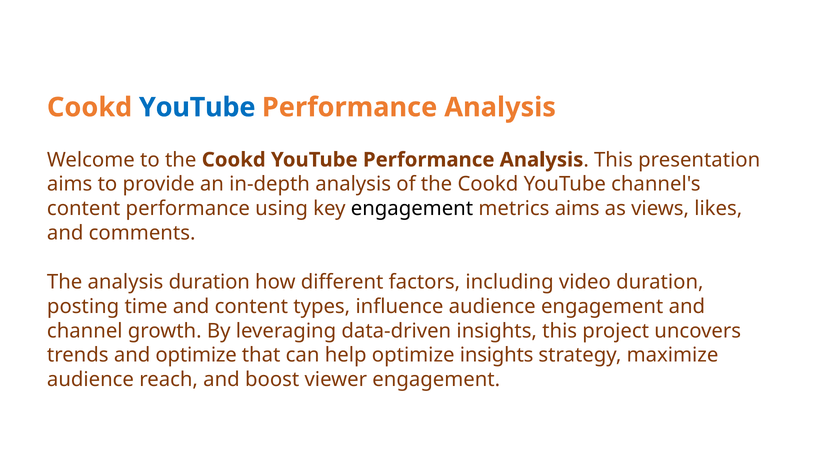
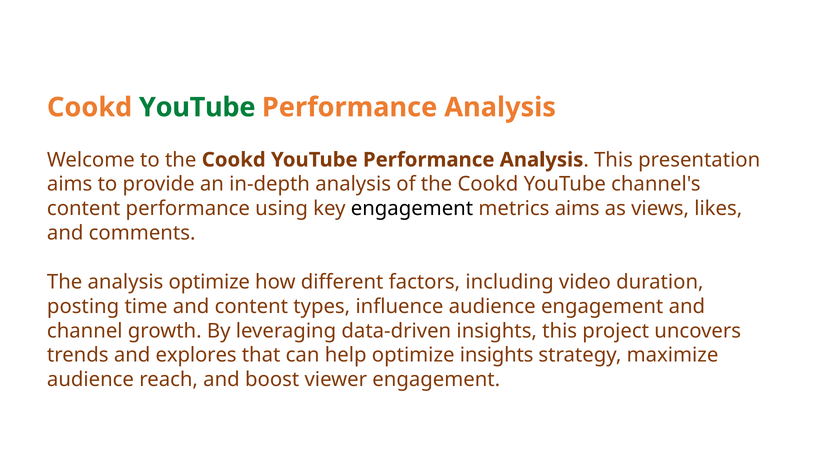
YouTube colour: blue -> green (197, 107)
analysis duration: duration -> optimize (209, 282)
and optimize: optimize -> explores (196, 355)
